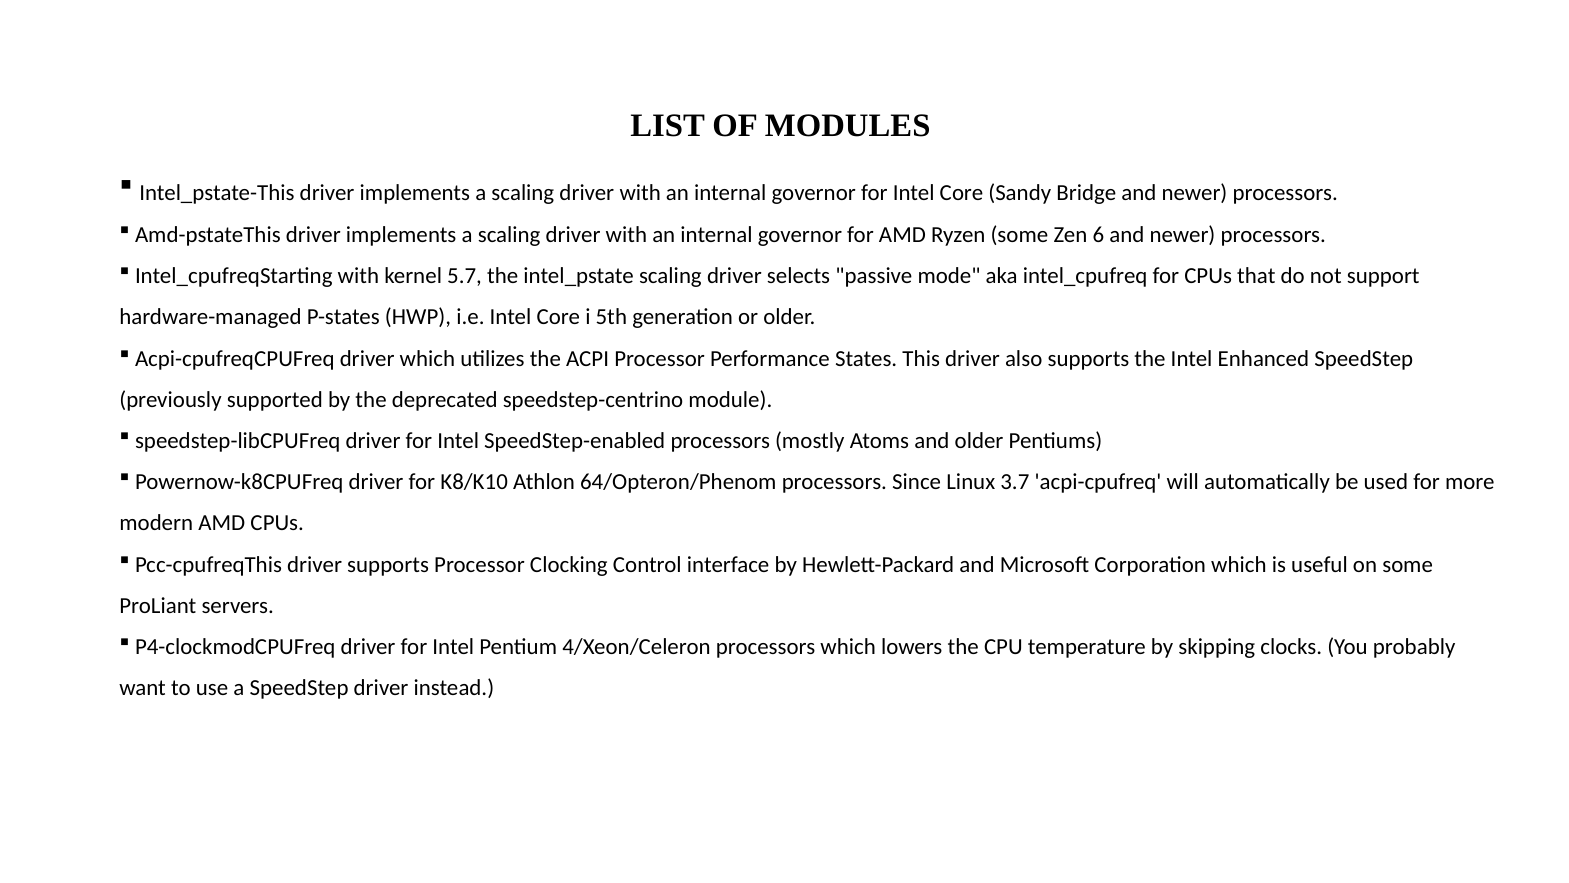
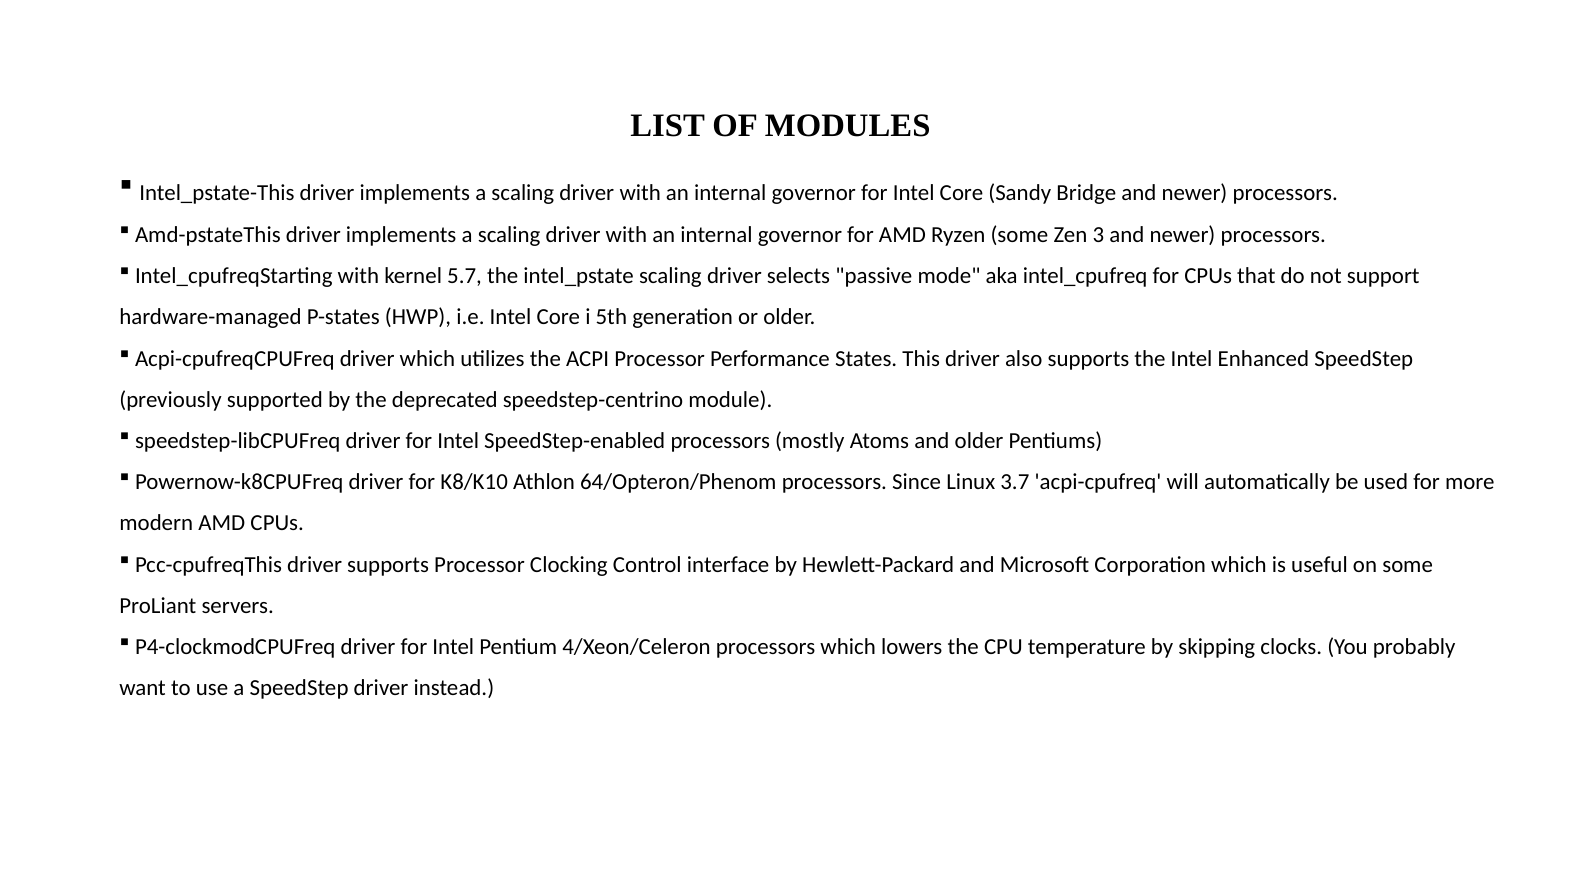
6: 6 -> 3 (1098, 235)
